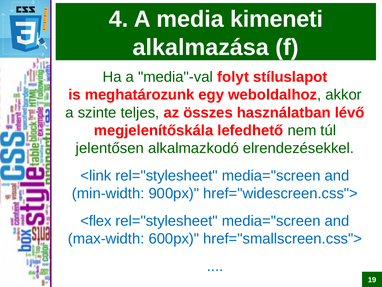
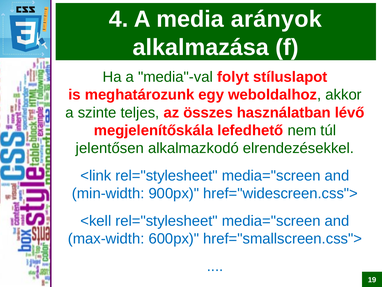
kimeneti: kimeneti -> arányok (276, 19)
<flex: <flex -> <kell (96, 221)
